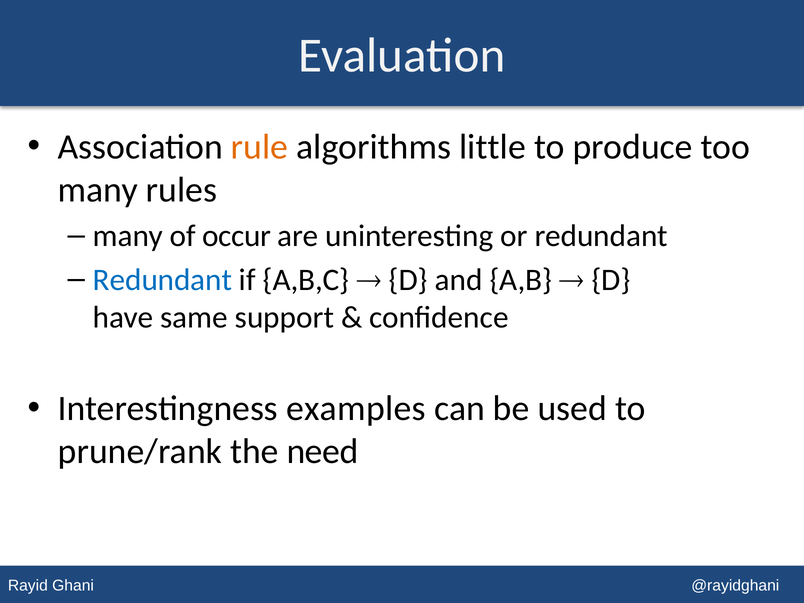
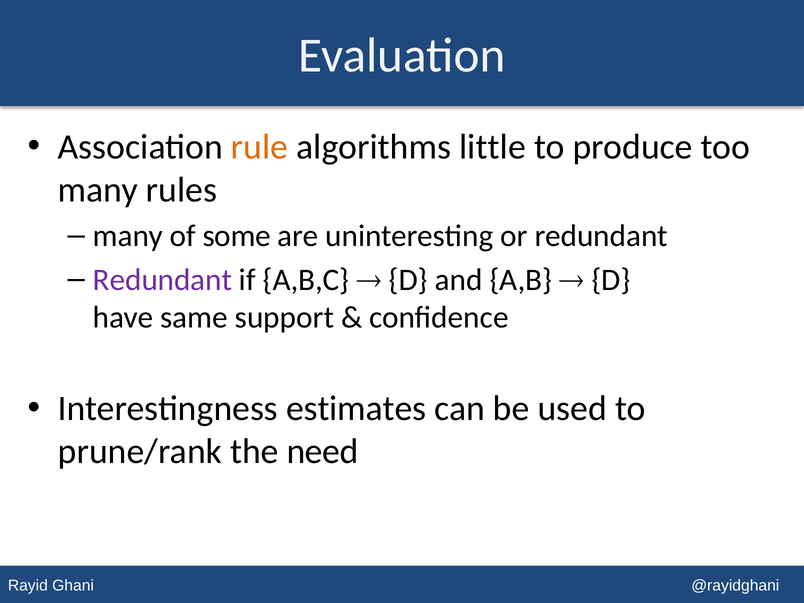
occur: occur -> some (237, 236)
Redundant colour: blue -> purple (162, 280)
examples: examples -> estimates (356, 409)
